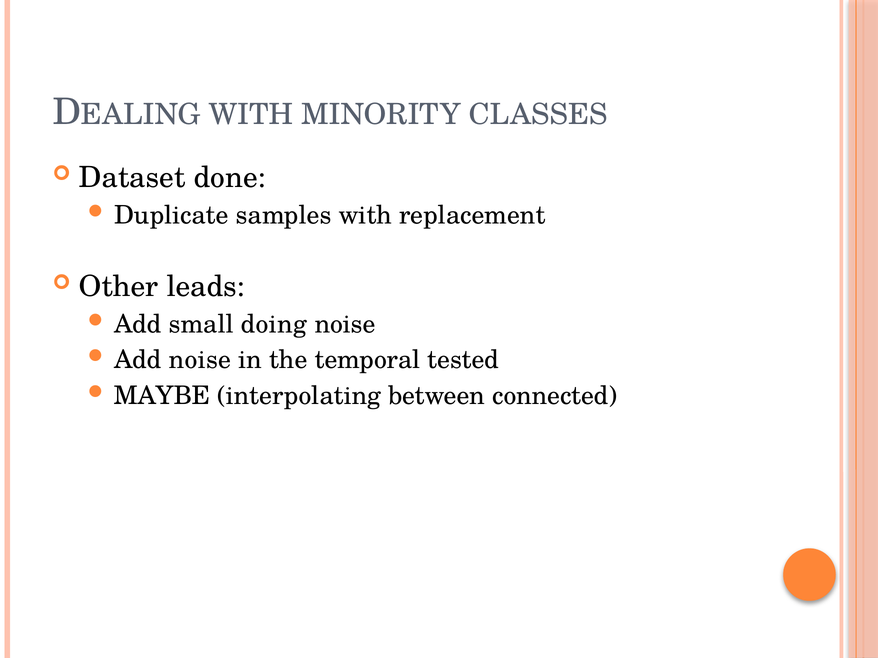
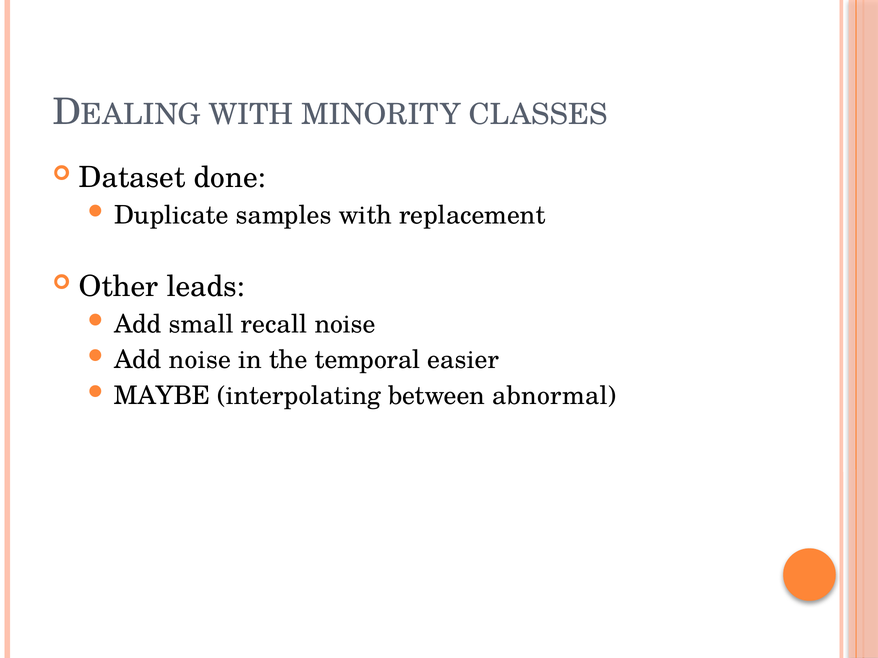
doing: doing -> recall (274, 324)
tested: tested -> easier (463, 360)
connected: connected -> abnormal (554, 396)
